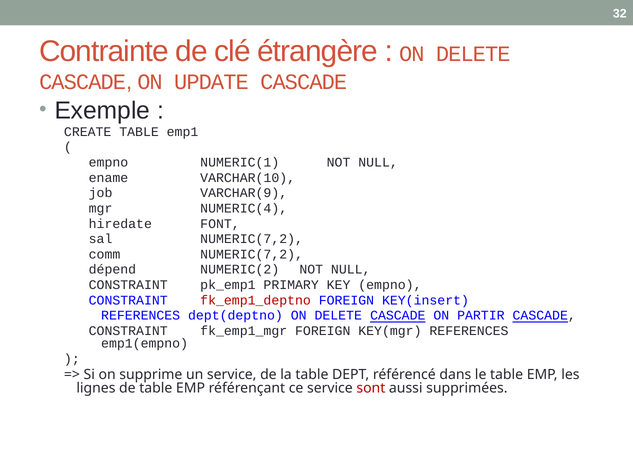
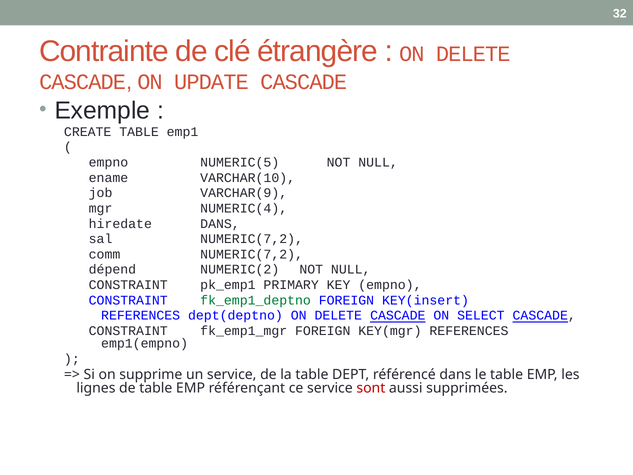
NUMERIC(1: NUMERIC(1 -> NUMERIC(5 (240, 162)
hiredate FONT: FONT -> DANS (220, 224)
fk_emp1_deptno colour: red -> green (256, 300)
PARTIR: PARTIR -> SELECT (481, 315)
